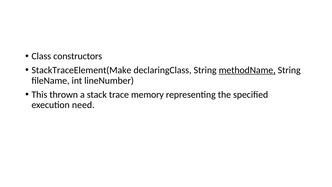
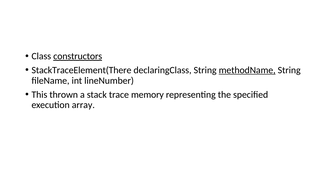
constructors underline: none -> present (78, 56)
StackTraceElement(Make: StackTraceElement(Make -> StackTraceElement(There (81, 70)
need: need -> array (83, 105)
